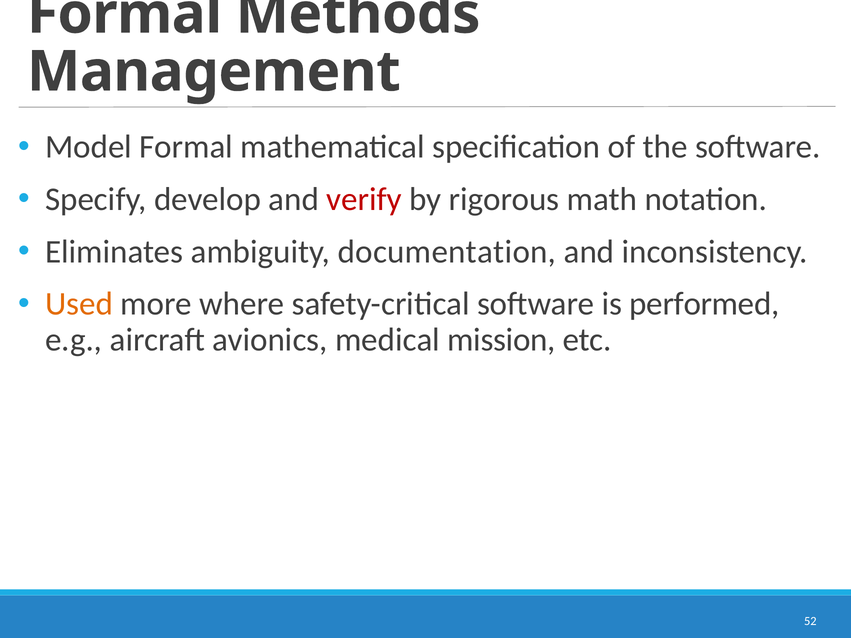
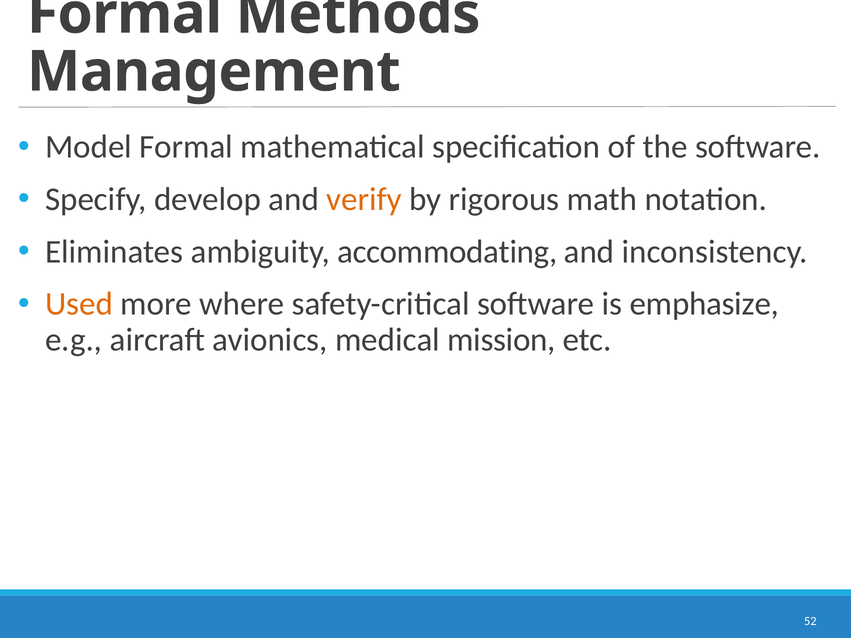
verify colour: red -> orange (364, 199)
documentation: documentation -> accommodating (447, 252)
performed: performed -> emphasize (704, 304)
